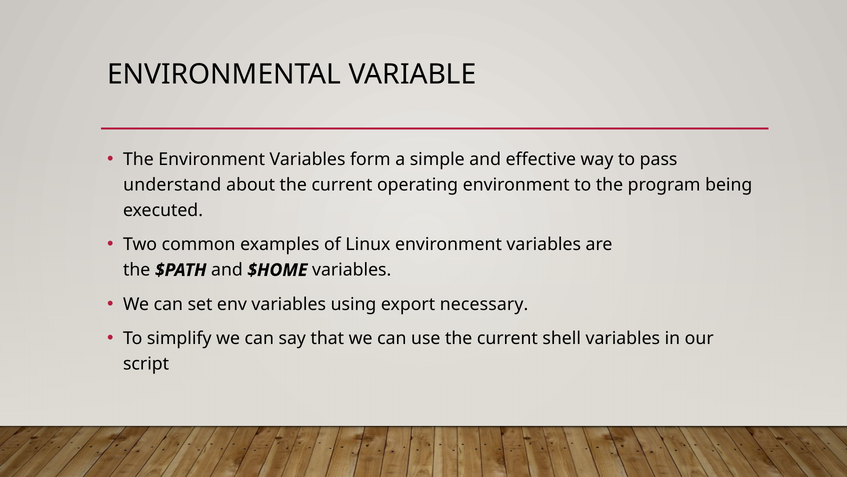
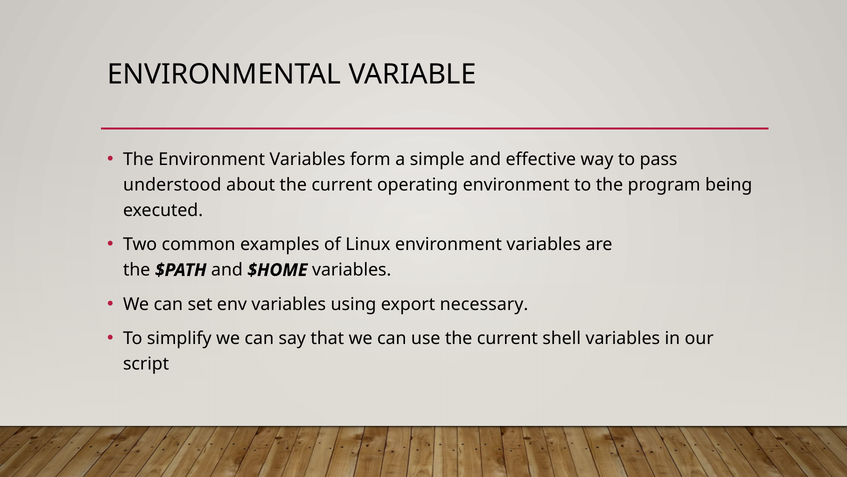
understand: understand -> understood (172, 185)
